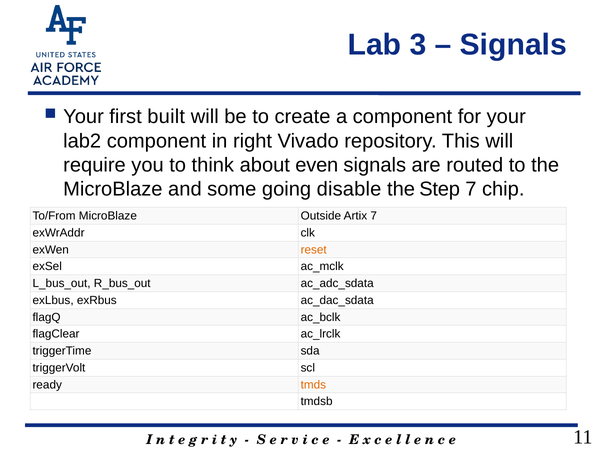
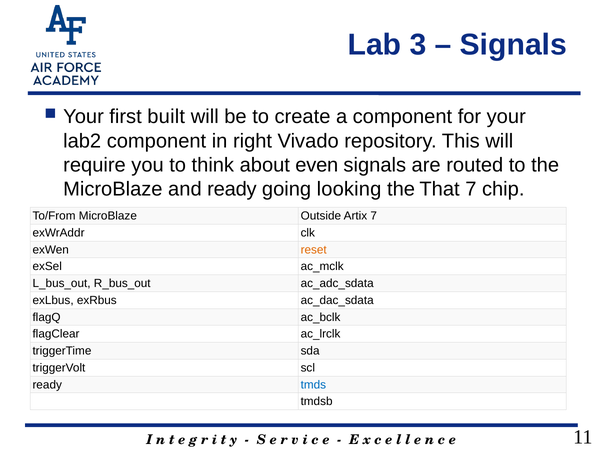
and some: some -> ready (232, 189)
disable: disable -> looking (349, 189)
Step: Step -> That (440, 189)
tmds colour: orange -> blue (313, 385)
